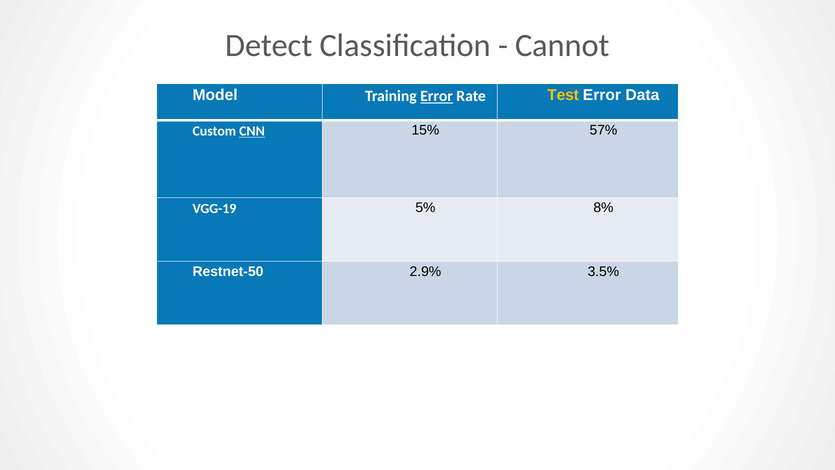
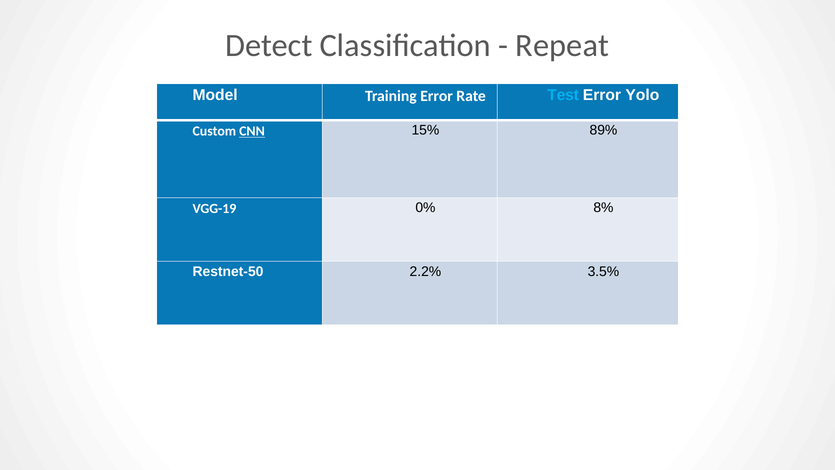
Cannot: Cannot -> Repeat (562, 45)
Error underline: present -> none (437, 96)
Test colour: yellow -> light blue (563, 95)
Data: Data -> Yolo (642, 95)
57%: 57% -> 89% (603, 130)
5%: 5% -> 0% (425, 208)
2.9%: 2.9% -> 2.2% (425, 271)
